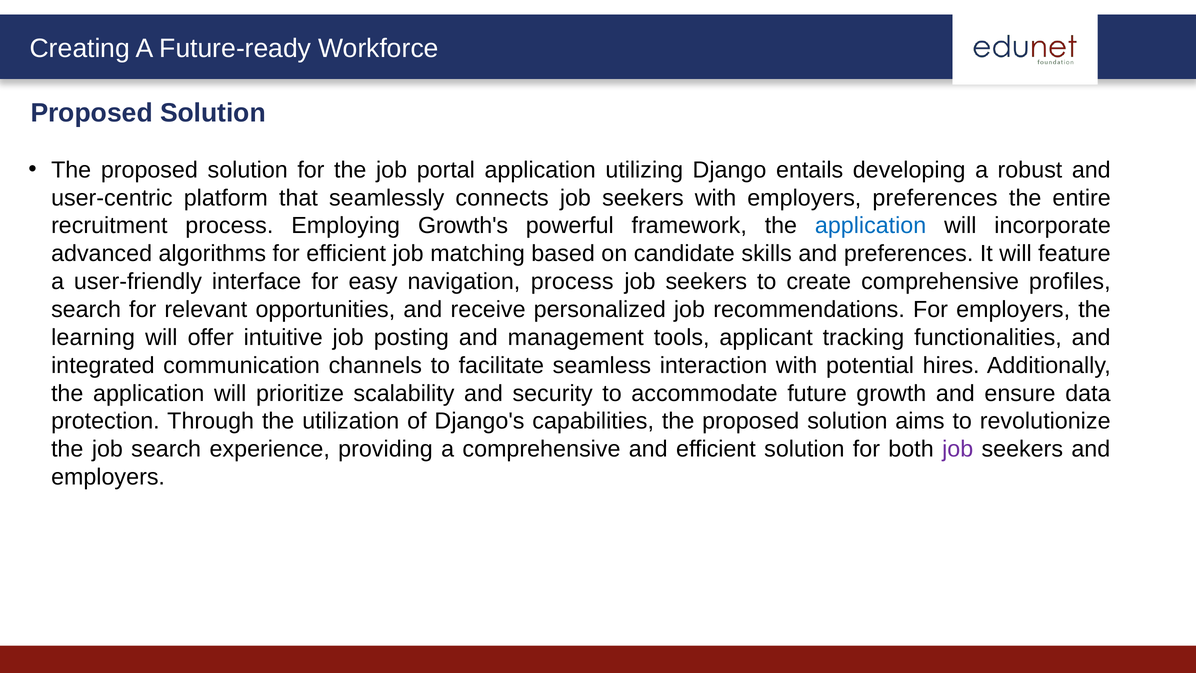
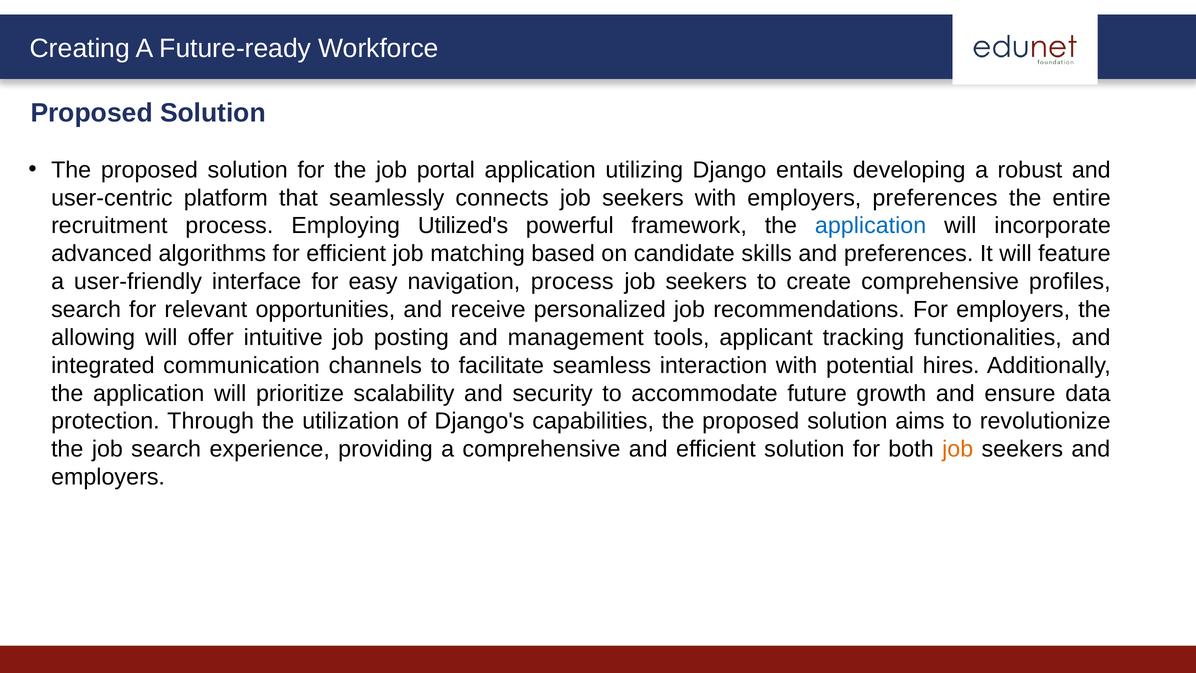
Growth's: Growth's -> Utilized's (463, 226)
learning: learning -> allowing (93, 337)
job colour: purple -> orange (958, 449)
